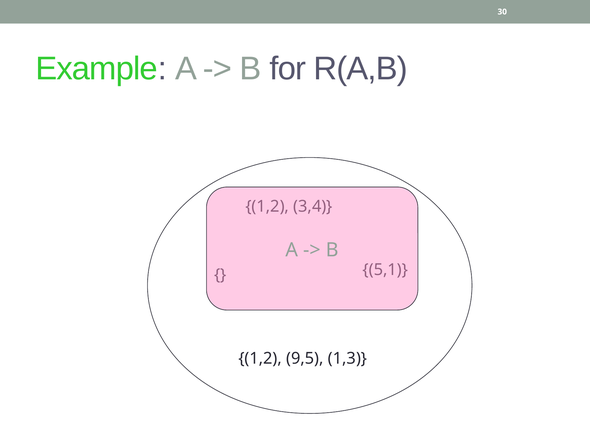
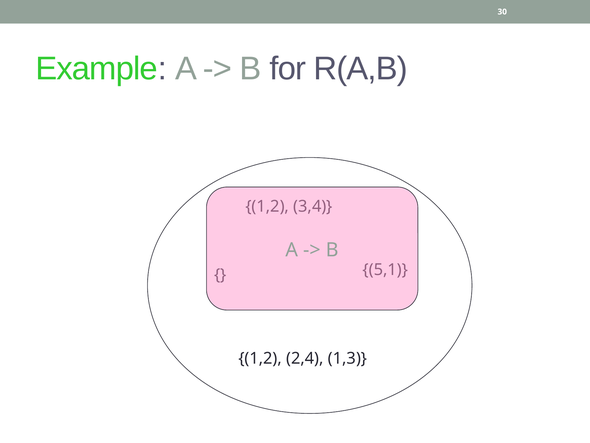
9,5: 9,5 -> 2,4 (305, 358)
